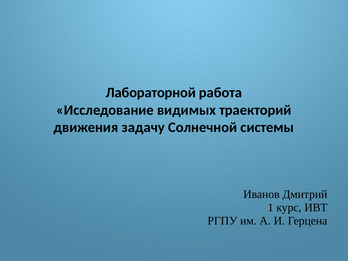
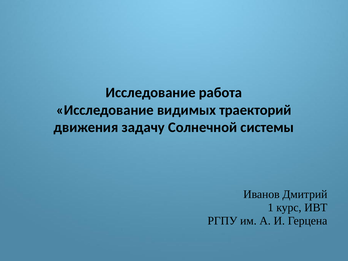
Лабораторной: Лабораторной -> Исследование (151, 93)
